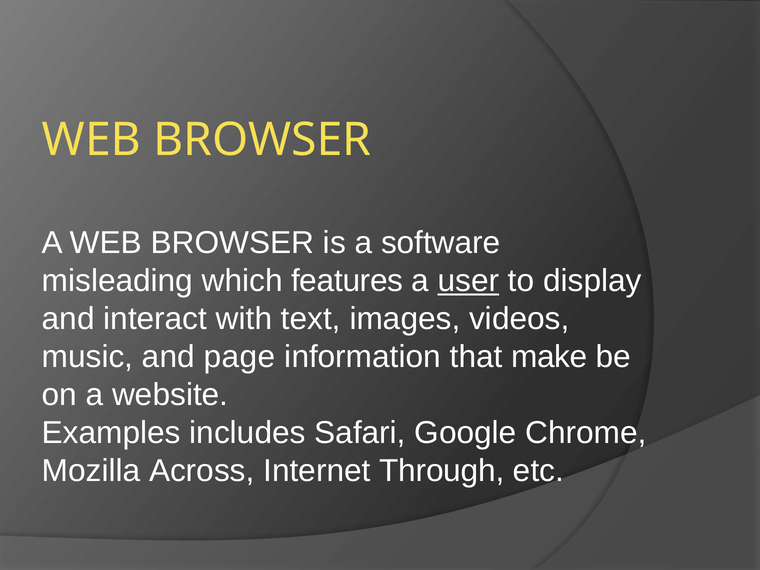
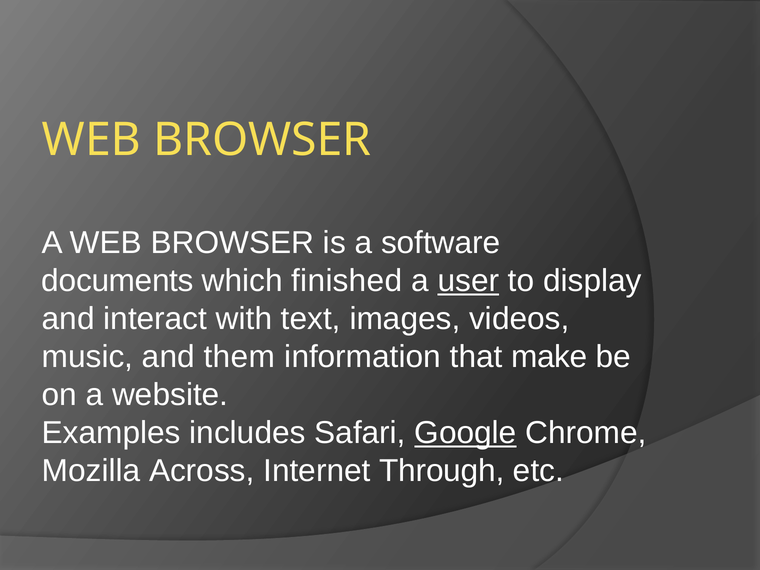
misleading: misleading -> documents (118, 281)
features: features -> finished (347, 281)
page: page -> them (239, 357)
Google underline: none -> present (466, 433)
